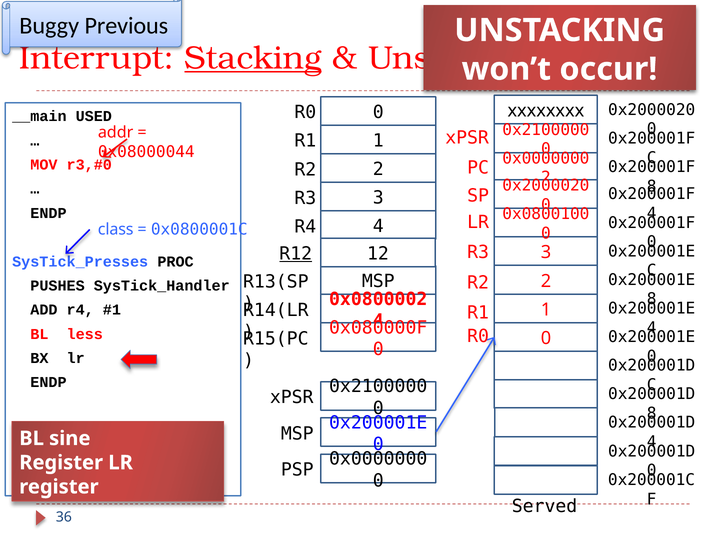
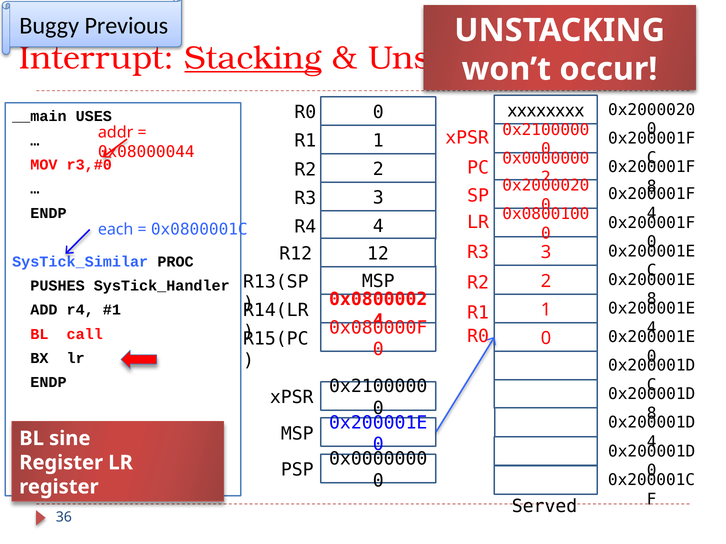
USED: USED -> USES (94, 117)
class: class -> each (116, 229)
R12 underline: present -> none (296, 254)
SysTick_Presses: SysTick_Presses -> SysTick_Similar (80, 262)
less: less -> call (85, 334)
